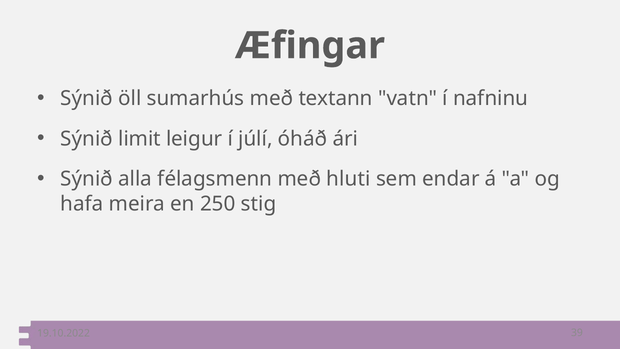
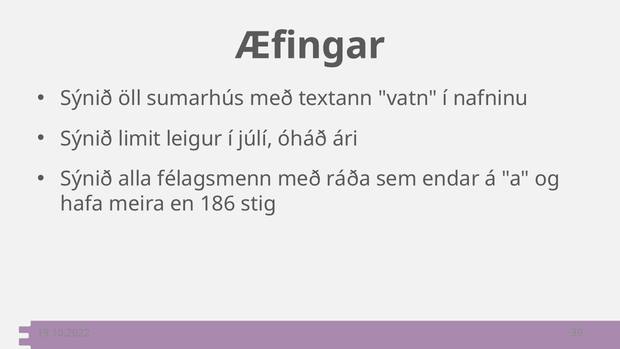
hluti: hluti -> ráða (349, 179)
250: 250 -> 186 (218, 204)
